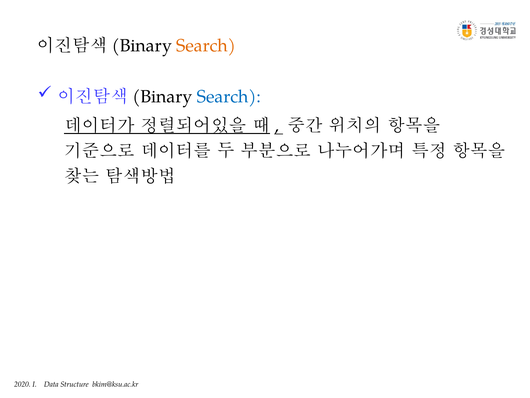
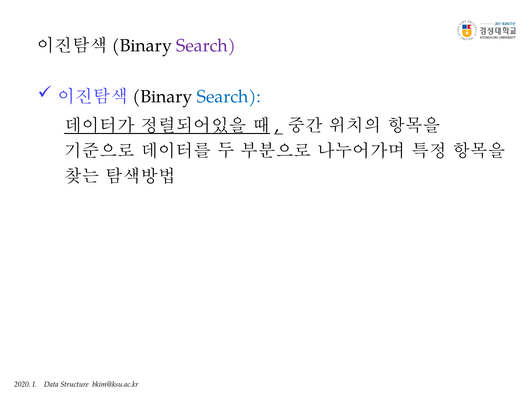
Search colour: orange -> purple (206, 46)
